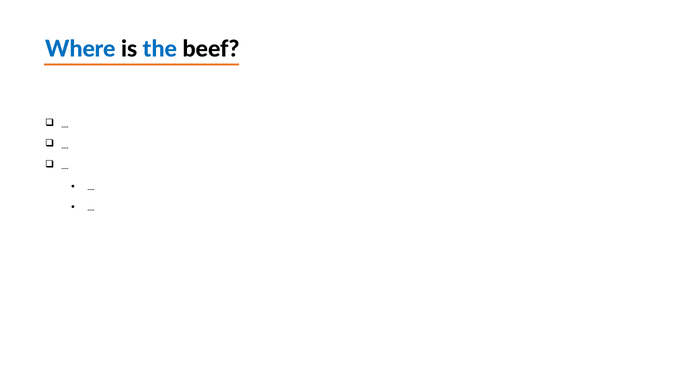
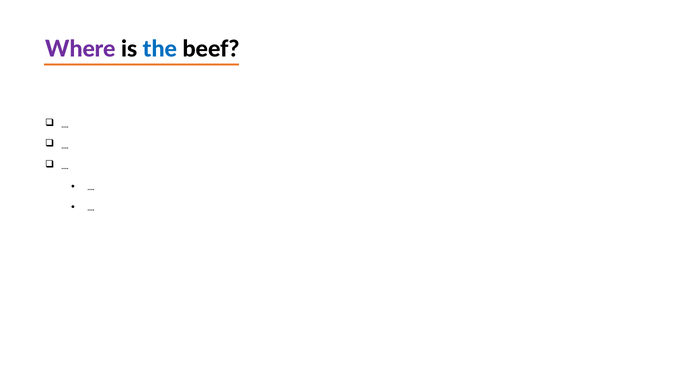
Where colour: blue -> purple (81, 49)
